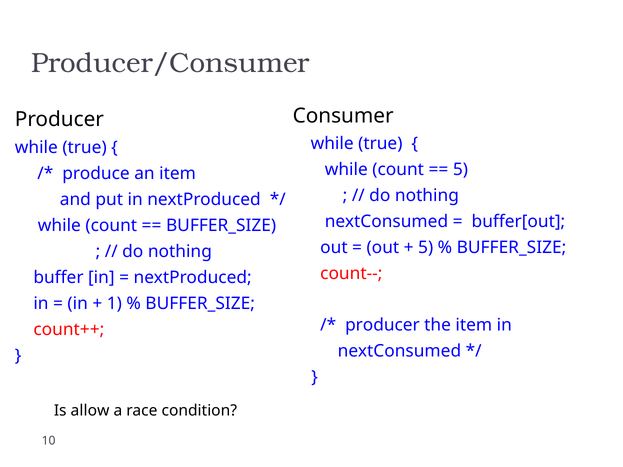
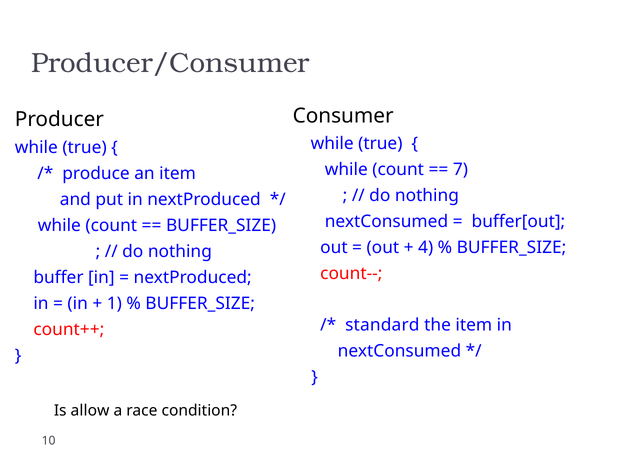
5: 5 -> 7 (460, 170)
5: 5 -> 4 (426, 247)
producer: producer -> standard (382, 325)
